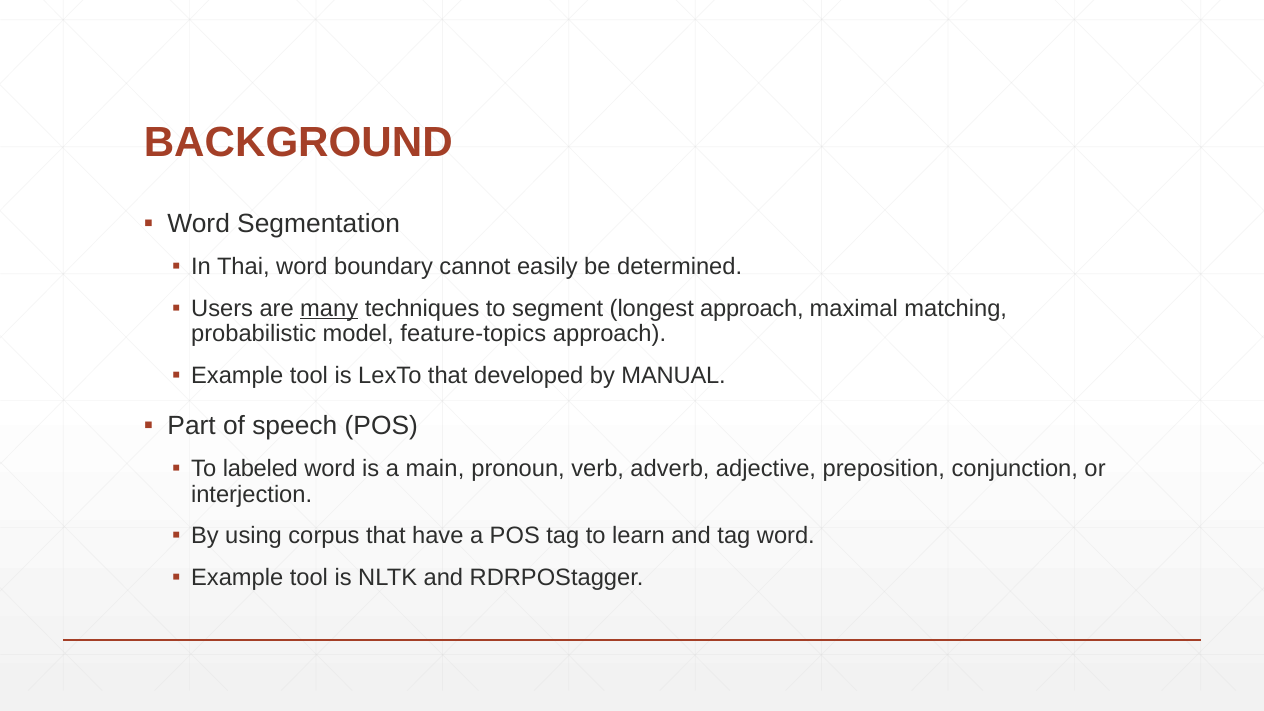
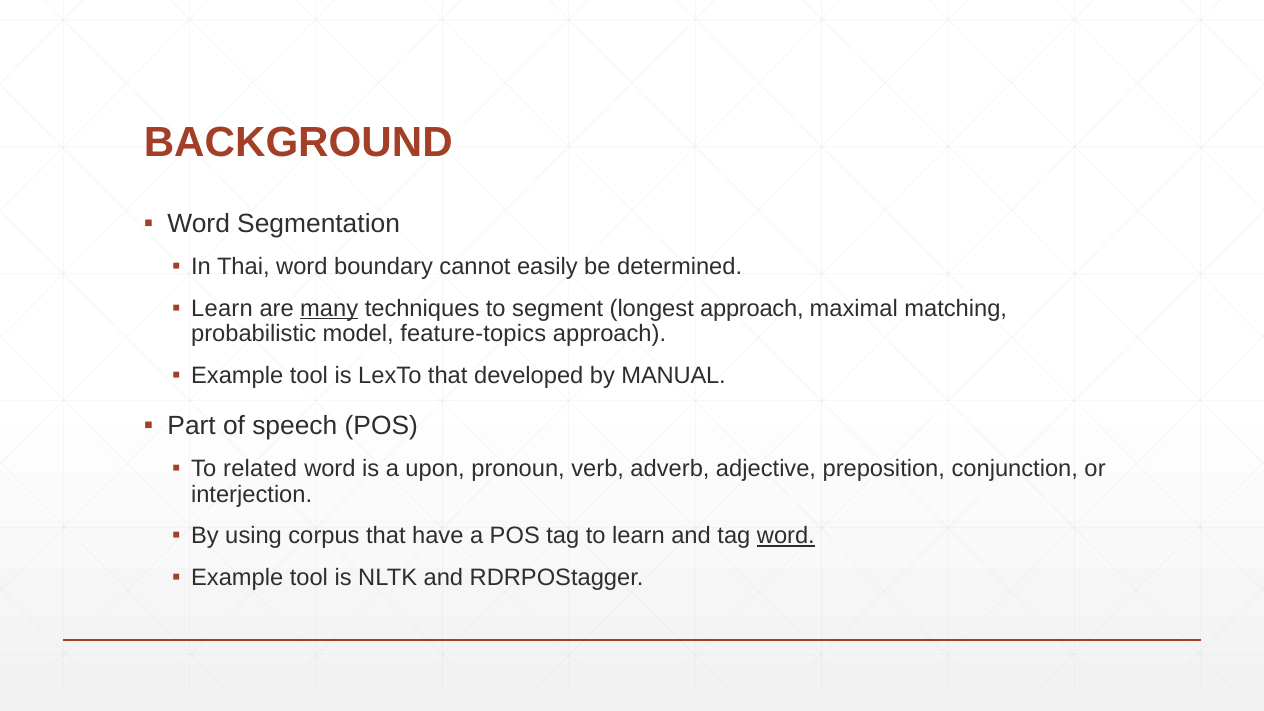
Users: Users -> Learn (222, 308)
labeled: labeled -> related (260, 469)
main: main -> upon (435, 469)
word underline: none -> present (786, 536)
